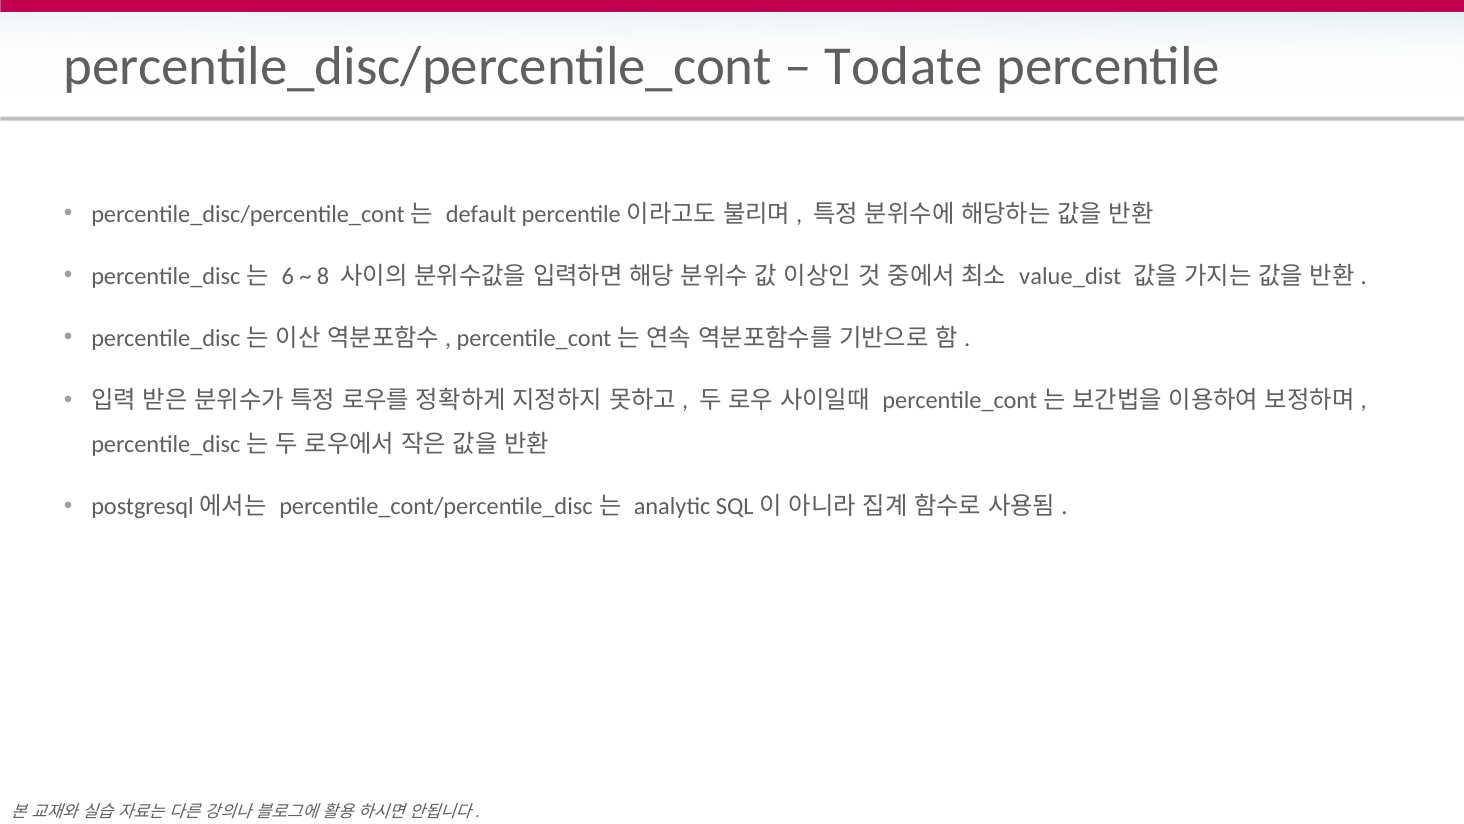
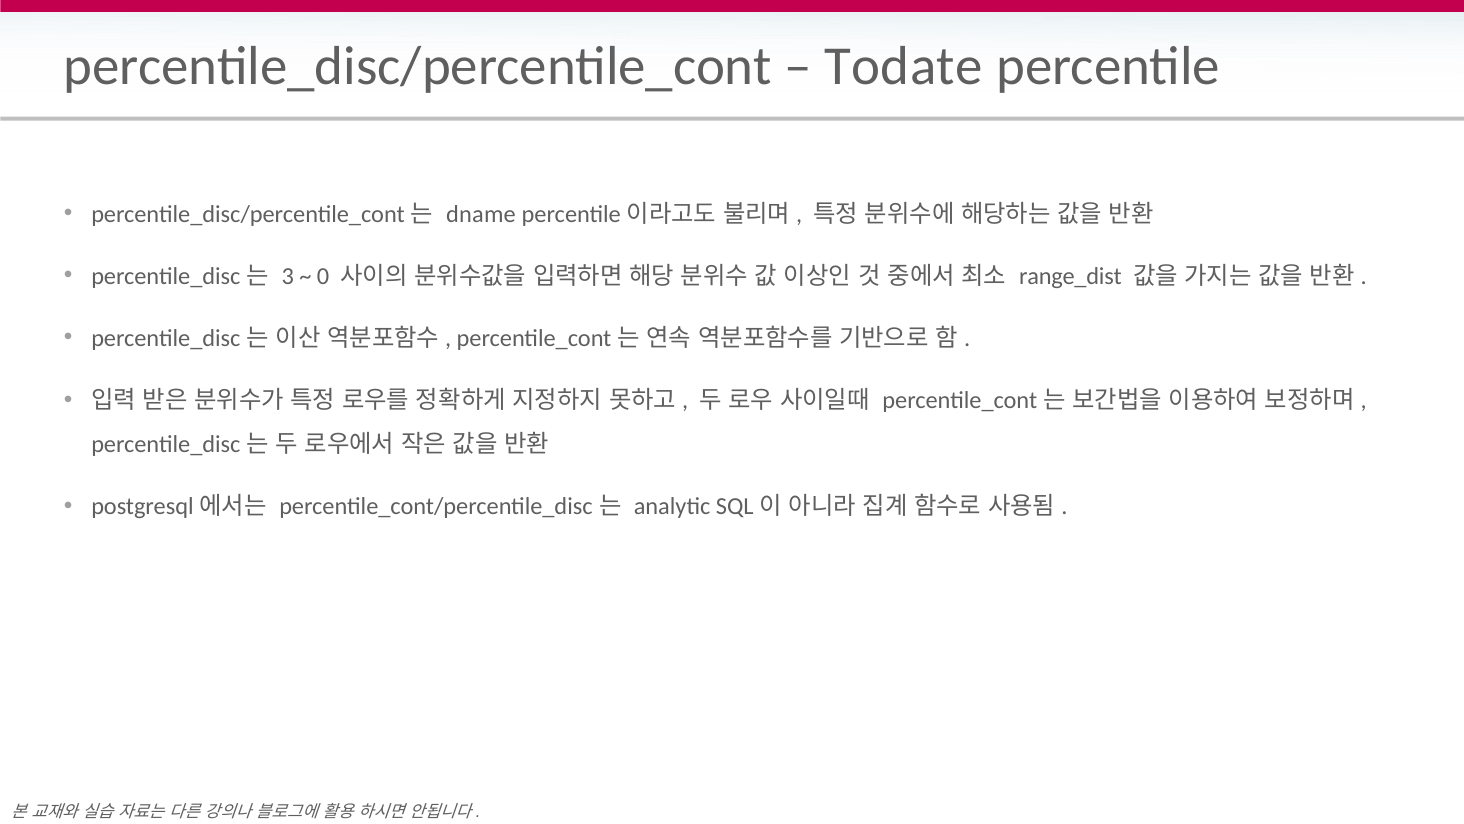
default: default -> dname (481, 214)
6: 6 -> 3 (288, 276)
8: 8 -> 0 (323, 276)
value_dist: value_dist -> range_dist (1070, 276)
